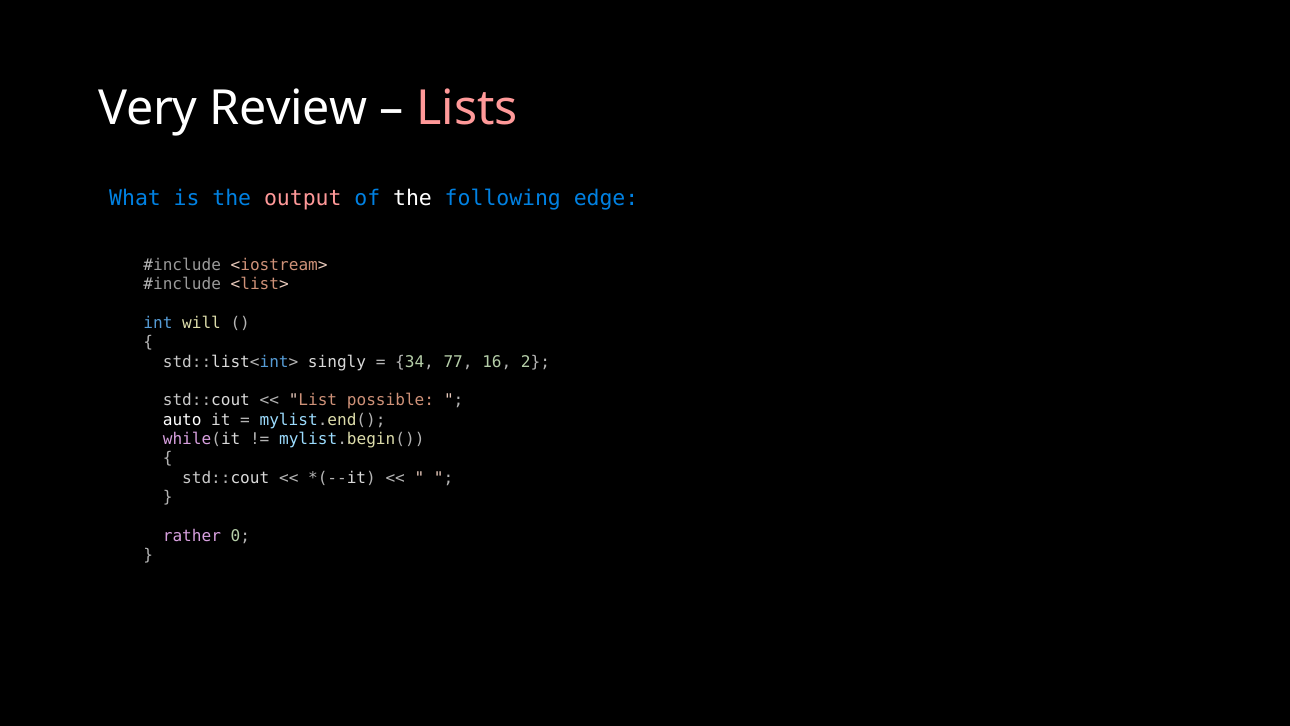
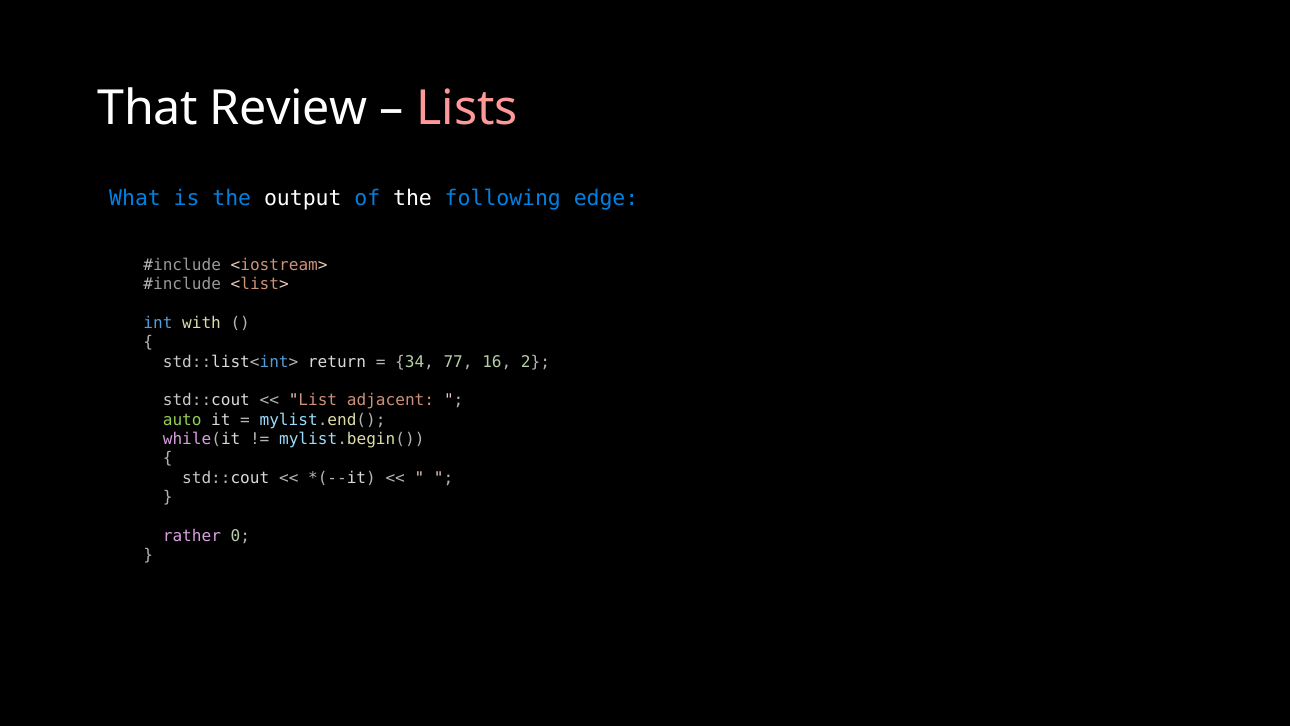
Very: Very -> That (148, 108)
output colour: pink -> white (303, 198)
will: will -> with (202, 323)
singly: singly -> return (337, 362)
possible: possible -> adjacent (390, 400)
auto colour: white -> light green (182, 420)
